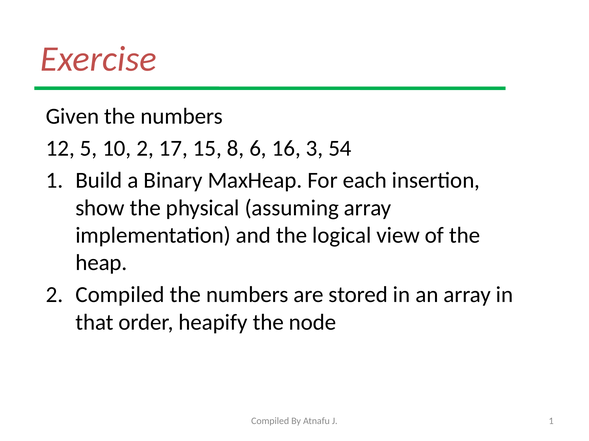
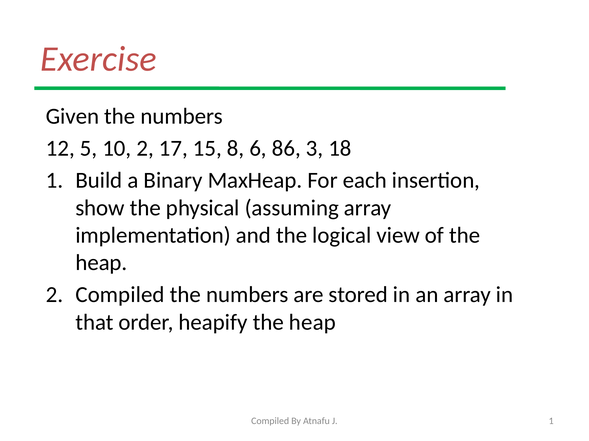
16: 16 -> 86 (286, 149)
54: 54 -> 18 (340, 149)
heapify the node: node -> heap (312, 323)
